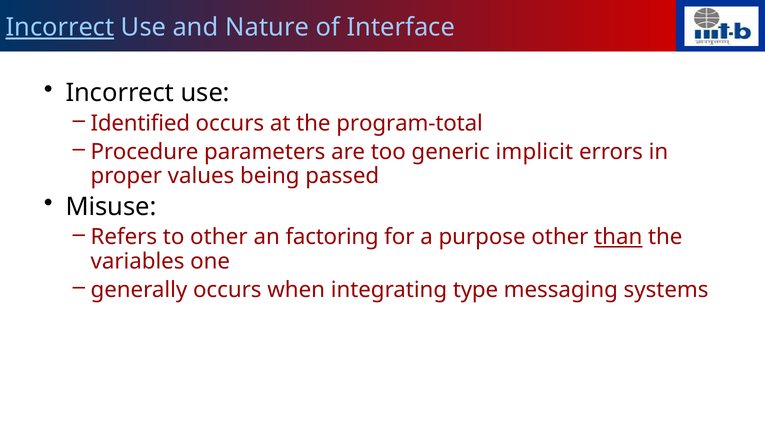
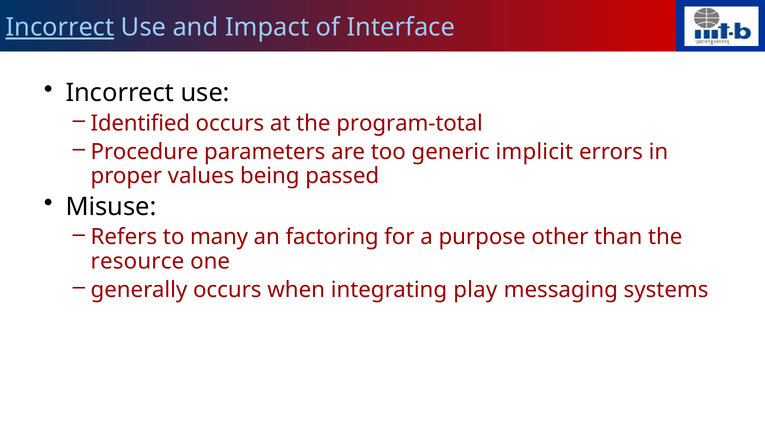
Nature: Nature -> Impact (267, 28)
to other: other -> many (219, 237)
than underline: present -> none (618, 237)
variables: variables -> resource (137, 261)
type: type -> play (475, 290)
